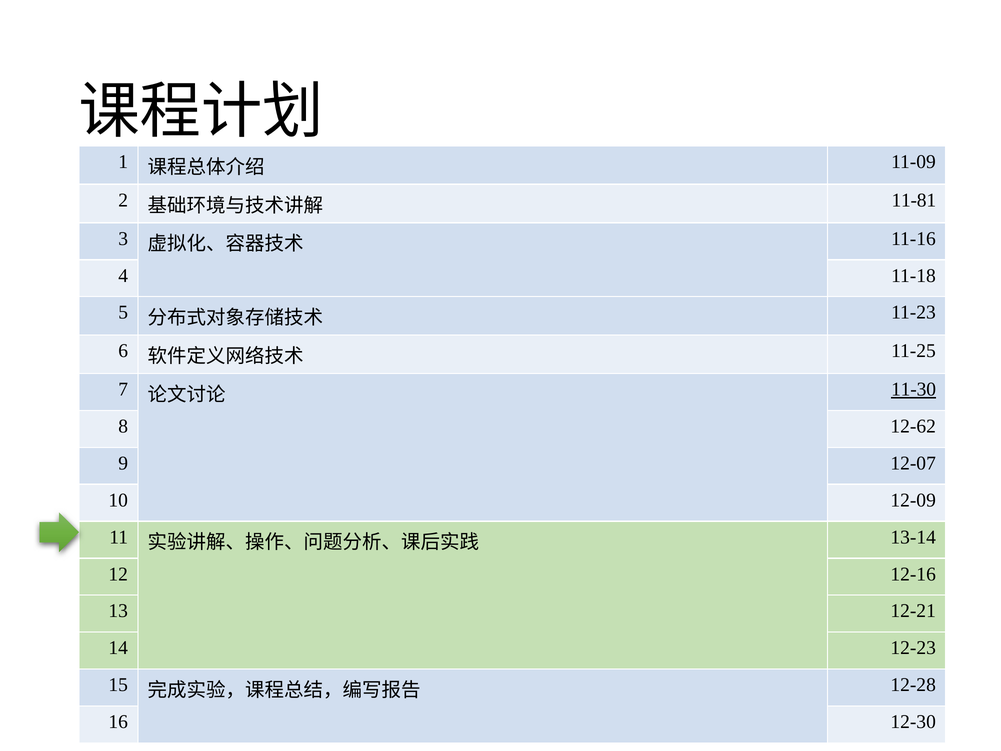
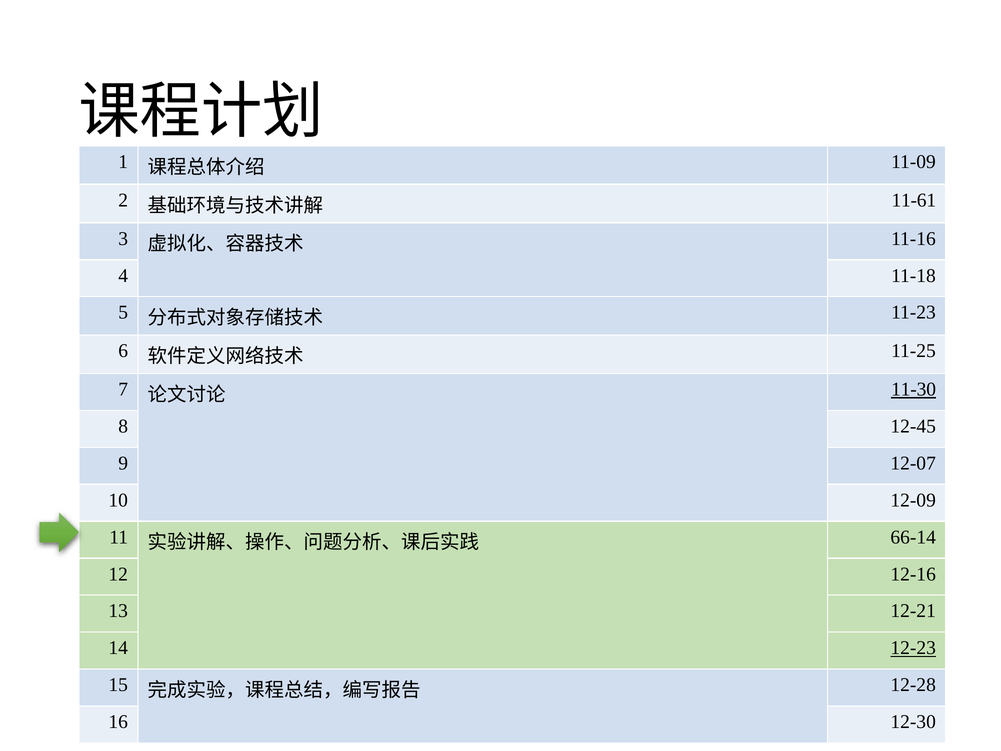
11-81: 11-81 -> 11-61 (914, 200)
12-62: 12-62 -> 12-45 (913, 426)
13-14: 13-14 -> 66-14 (913, 537)
12-23 underline: none -> present (913, 648)
